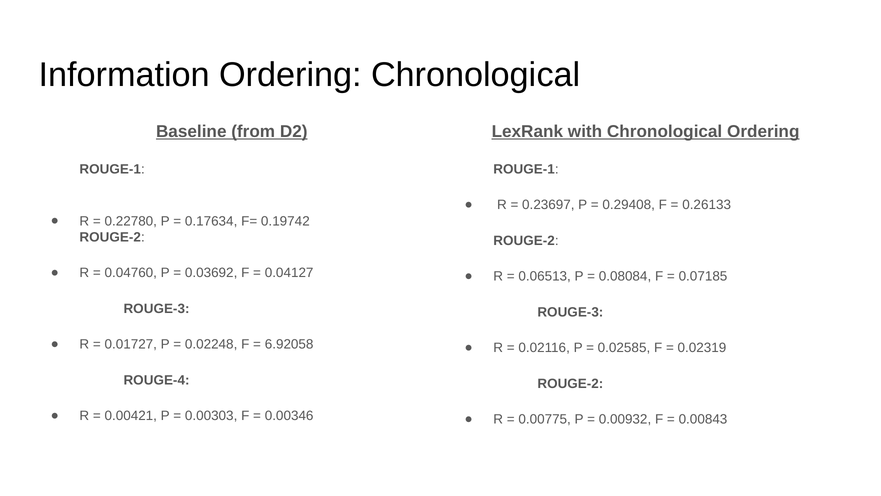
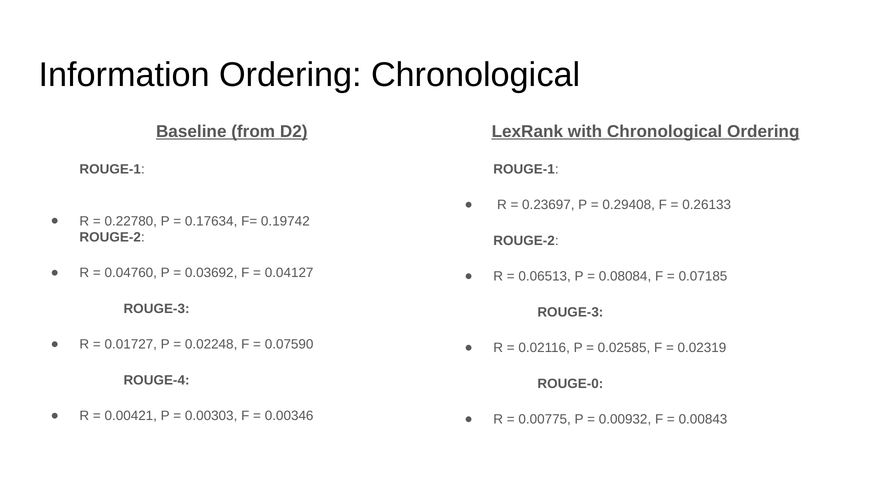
6.92058: 6.92058 -> 0.07590 (289, 344)
ROUGE-2: ROUGE-2 -> ROUGE-0 (570, 383)
